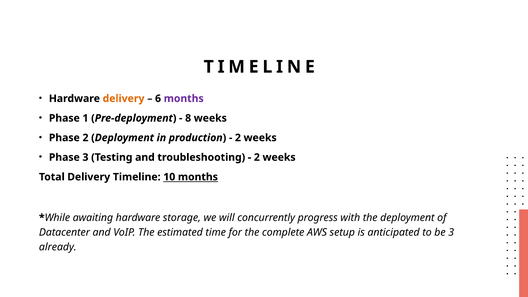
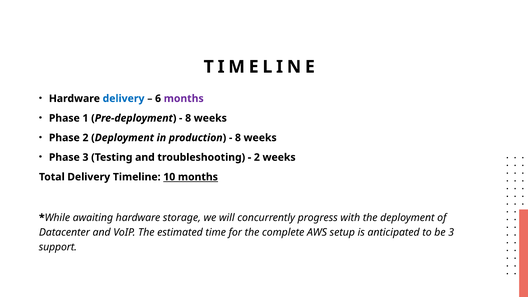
delivery colour: orange -> blue (124, 99)
2: 2 -> 8 (238, 138)
already: already -> support (58, 247)
